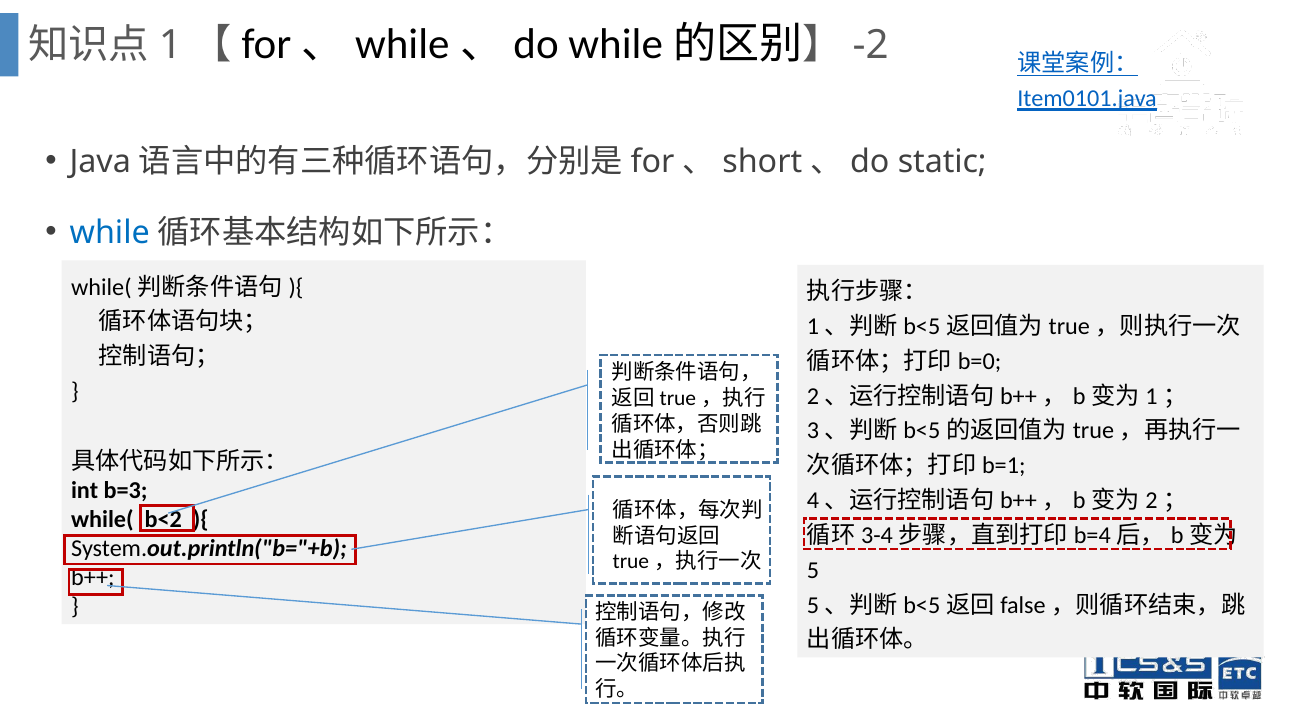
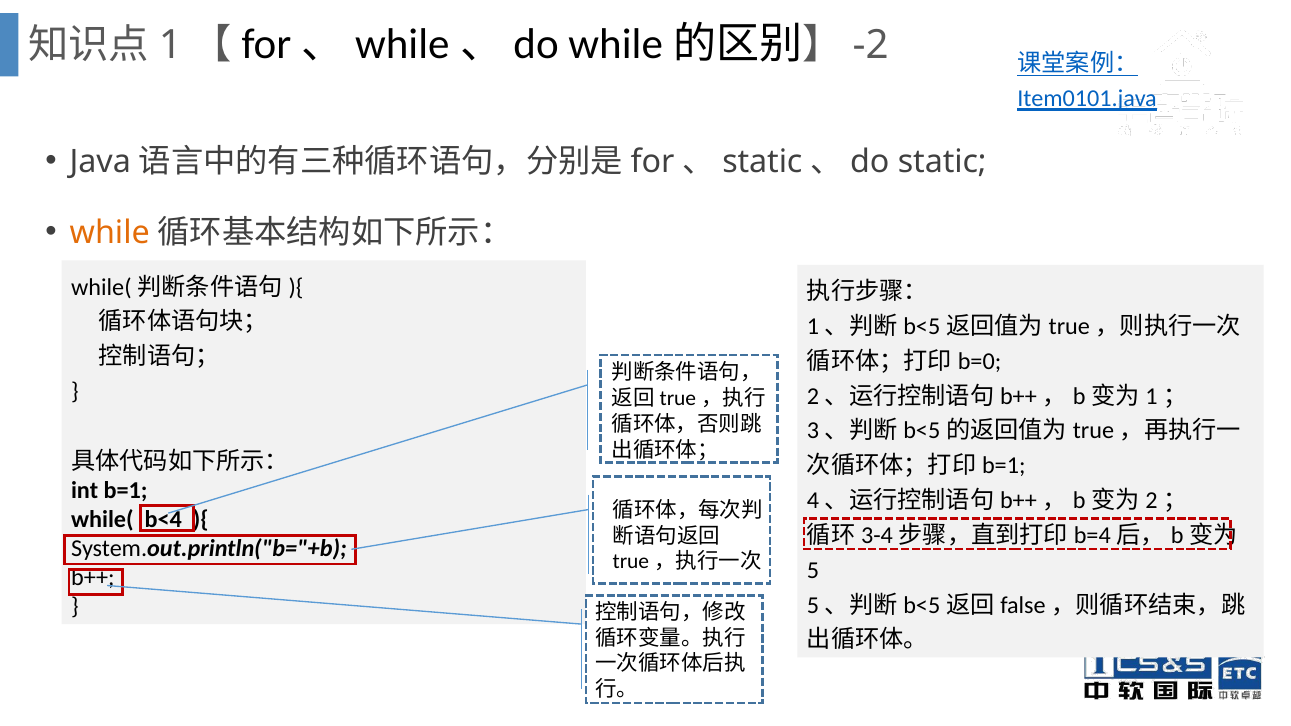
short: short -> static (762, 162)
while colour: blue -> orange (110, 233)
b=3: b=3 -> b=1 (126, 490)
b<2: b<2 -> b<4 (163, 519)
